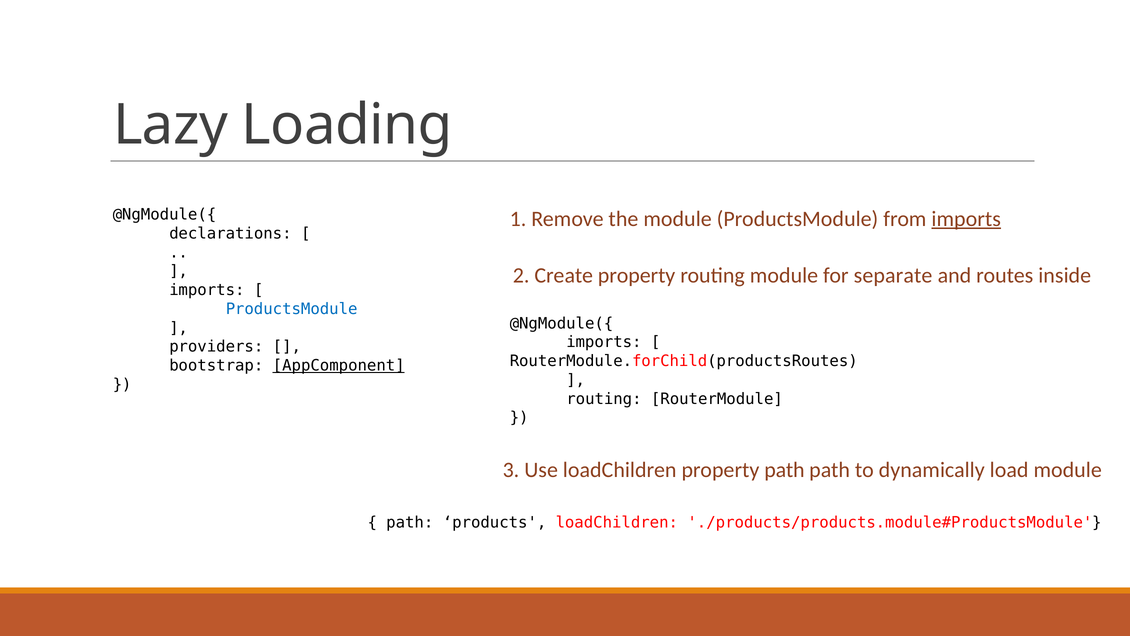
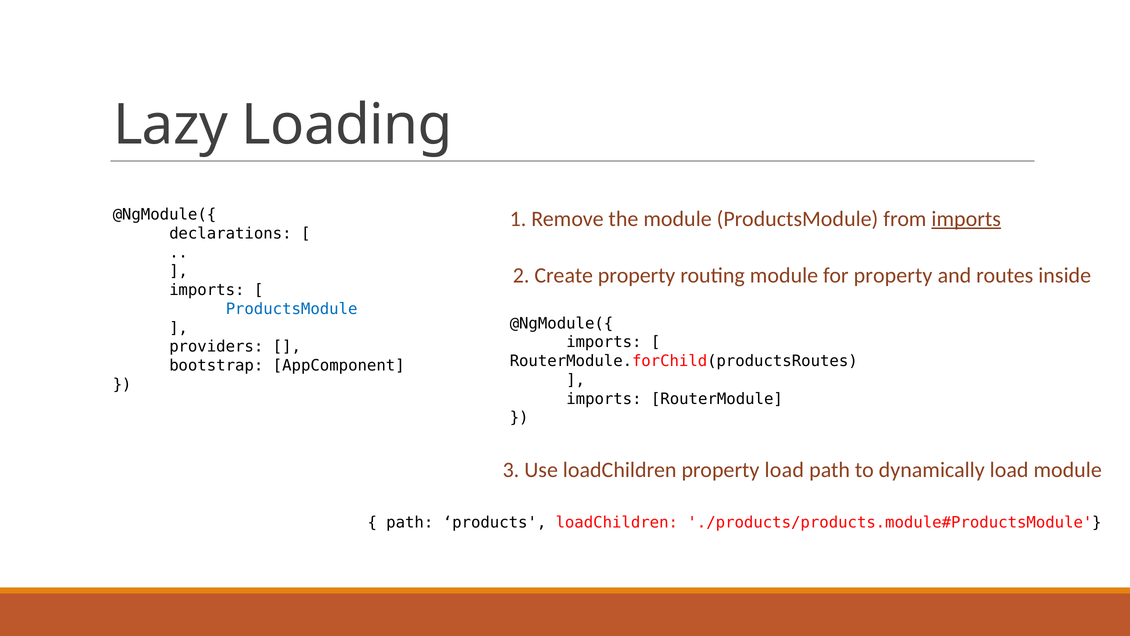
for separate: separate -> property (893, 275)
AppComponent underline: present -> none (339, 365)
routing: routing -> imports (604, 399)
property path: path -> load (784, 470)
